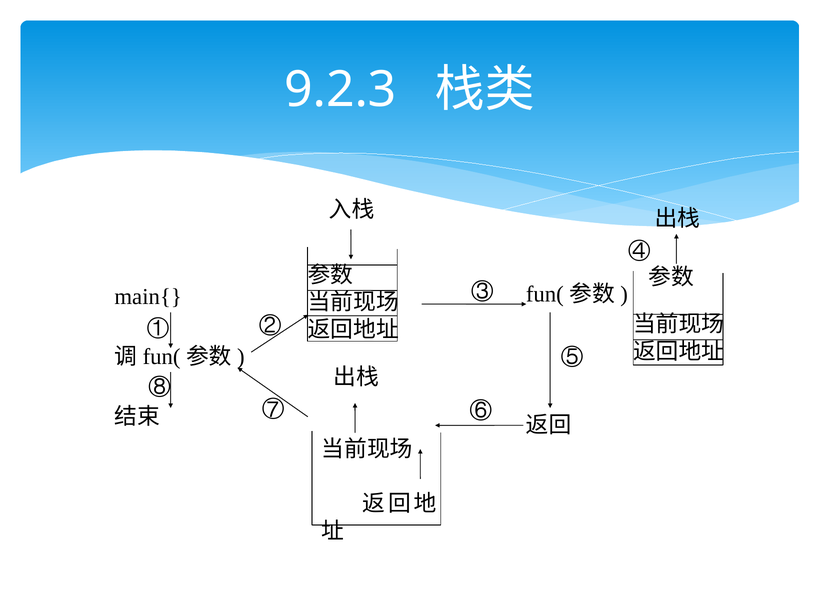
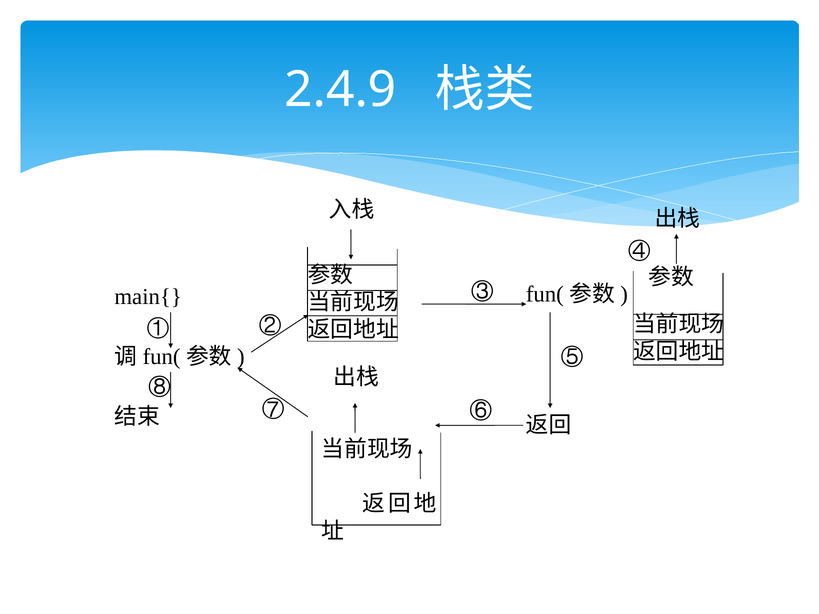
9.2.3: 9.2.3 -> 2.4.9 (340, 90)
